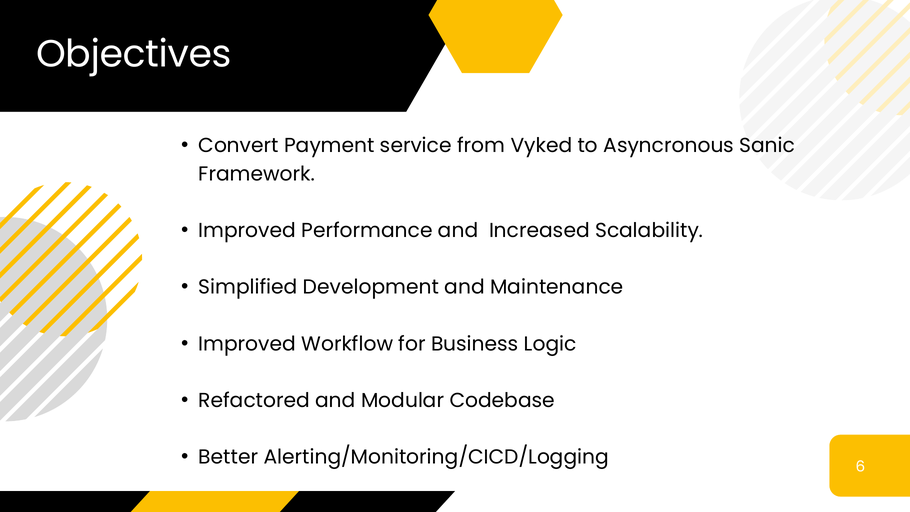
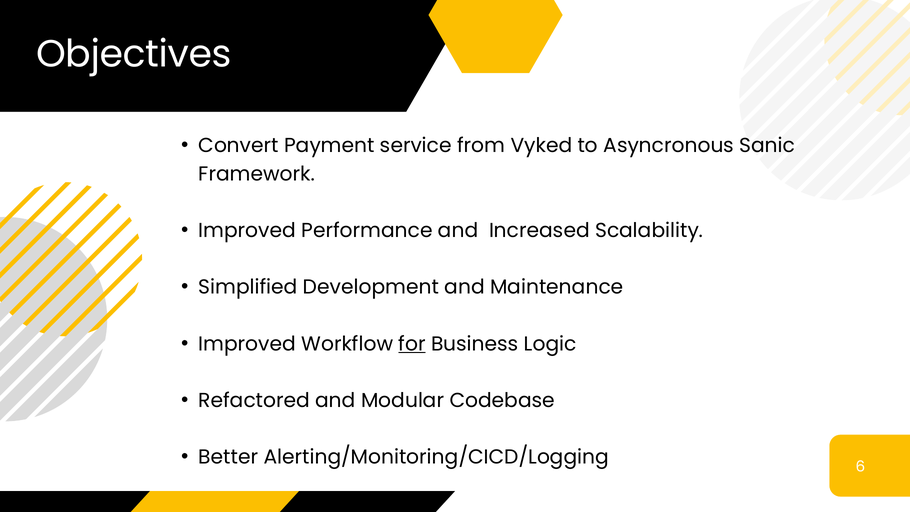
for underline: none -> present (412, 344)
